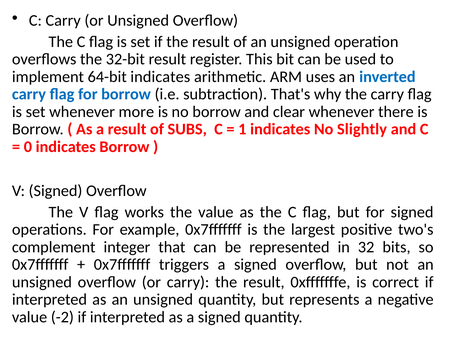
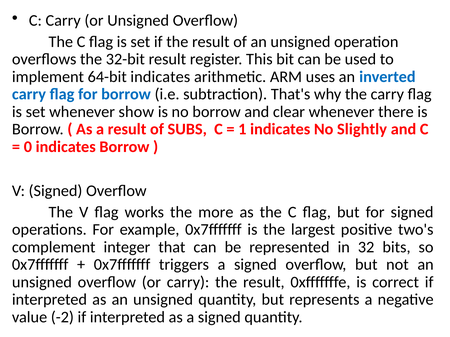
more: more -> show (136, 112)
the value: value -> more (216, 212)
